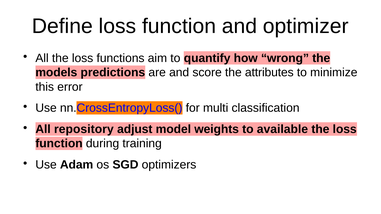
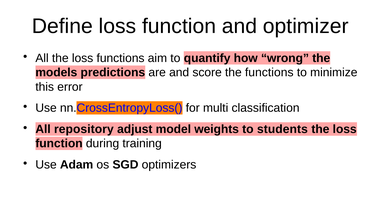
the attributes: attributes -> functions (269, 73)
available: available -> students (282, 129)
